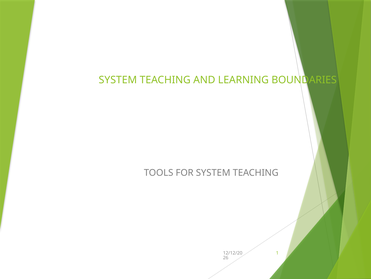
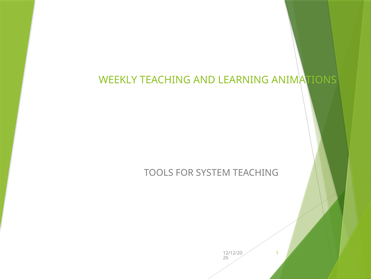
SYSTEM: SYSTEM -> WEEKLY (118, 80)
BOUNDARIES: BOUNDARIES -> ANIMATIONS (304, 80)
